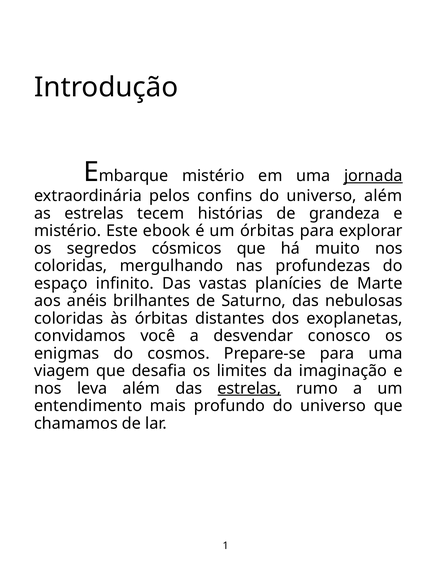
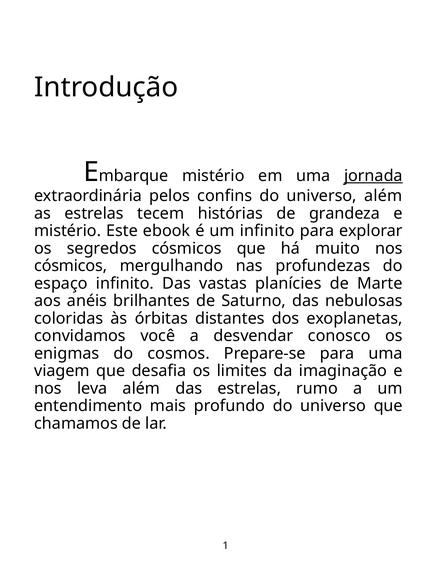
um órbitas: órbitas -> infinito (267, 231)
coloridas: coloridas -> cósmicos (71, 266)
estrelas underline: present -> none (249, 388)
